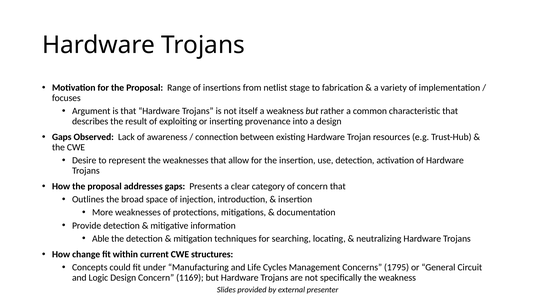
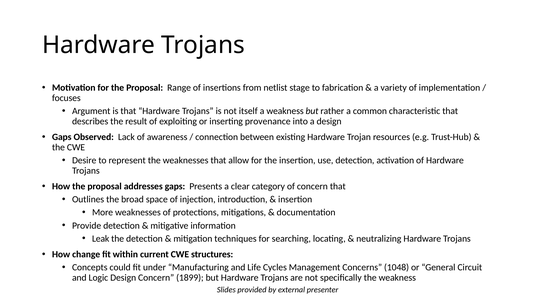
Able: Able -> Leak (101, 238)
1795: 1795 -> 1048 (397, 267)
1169: 1169 -> 1899 (190, 277)
